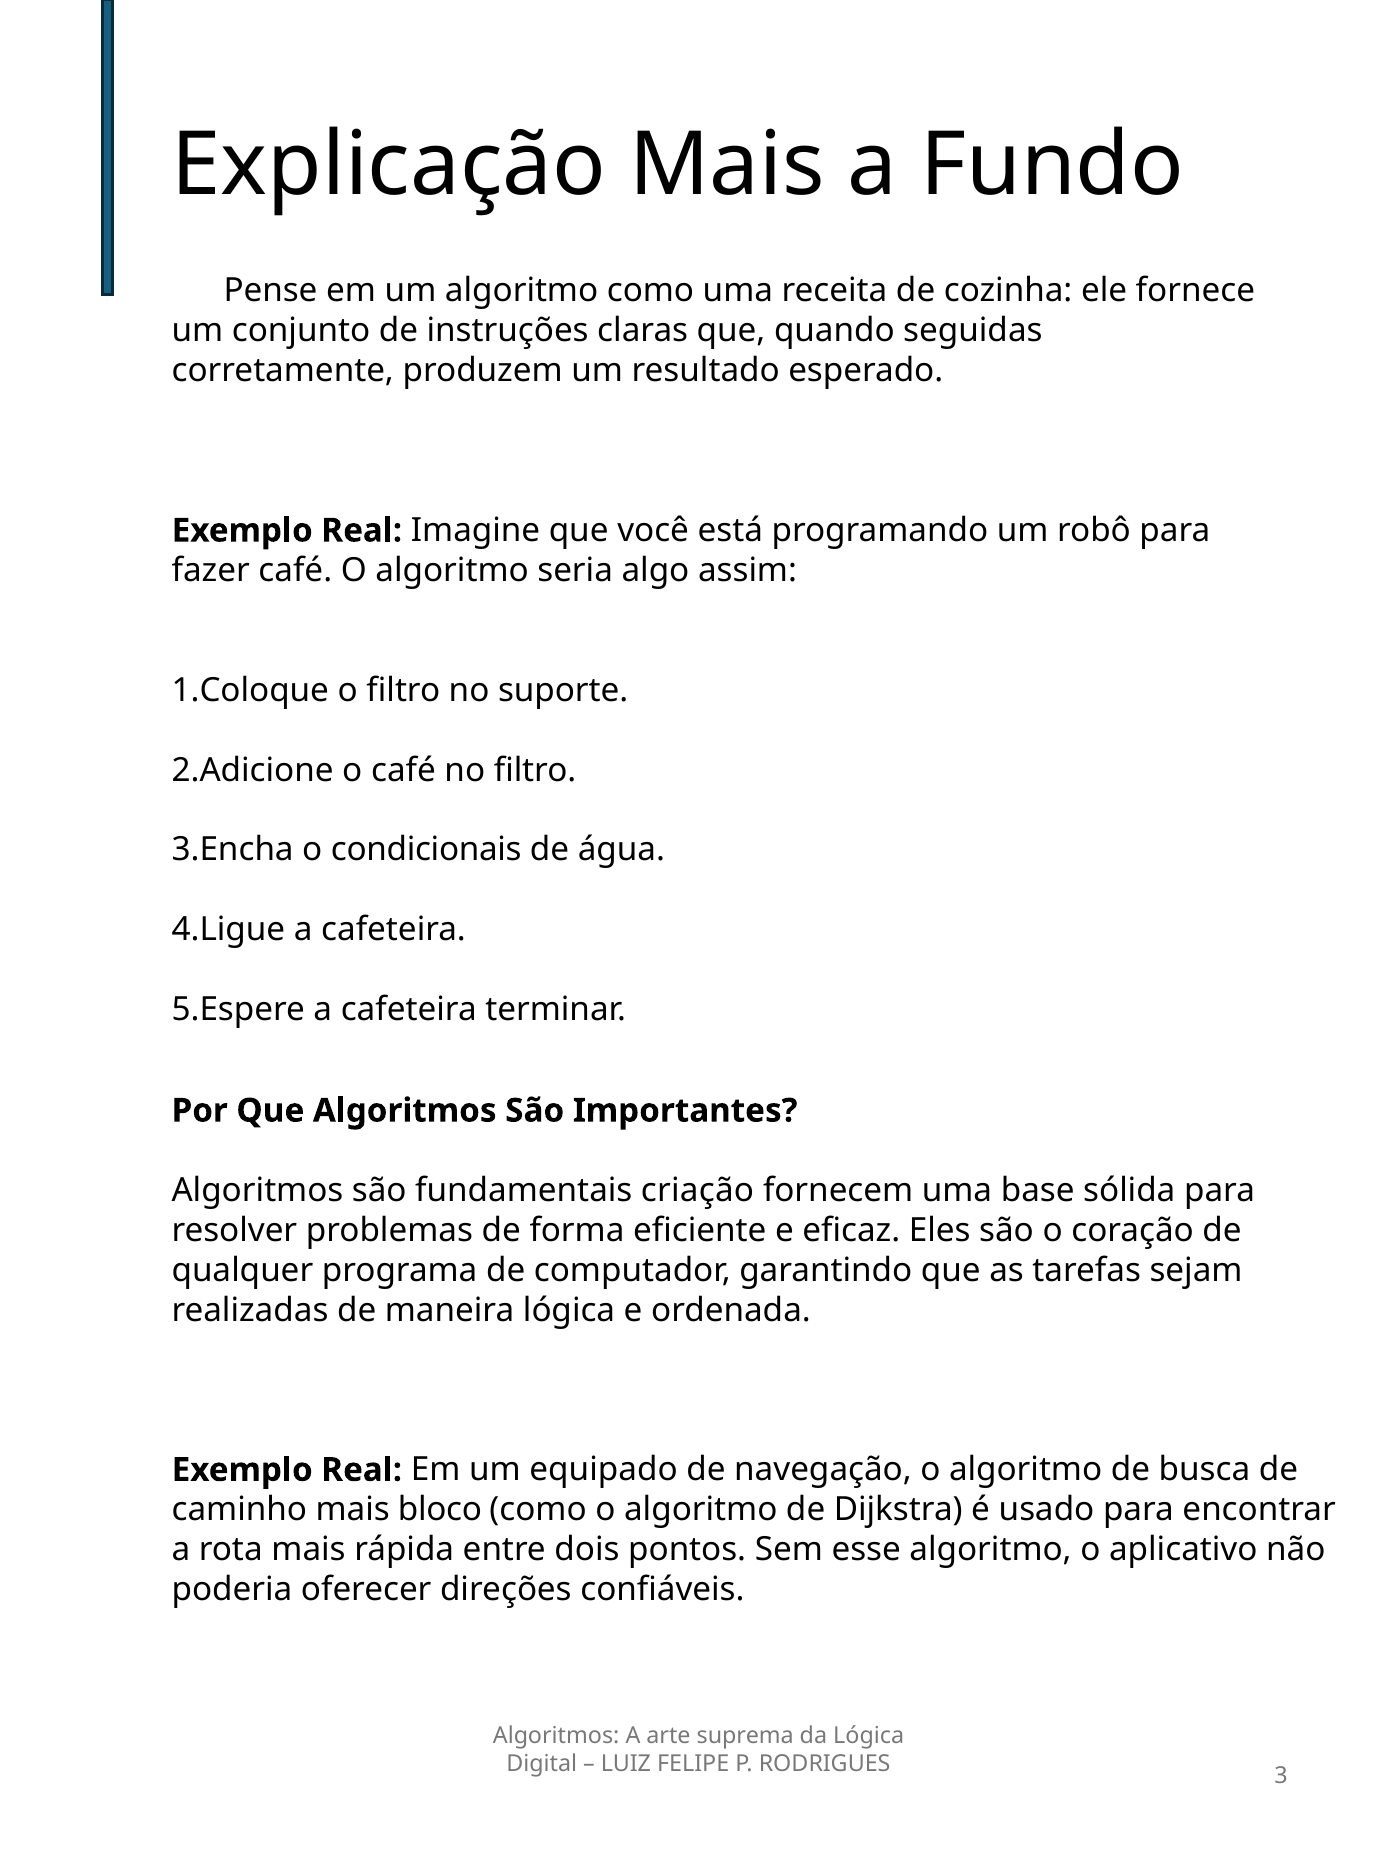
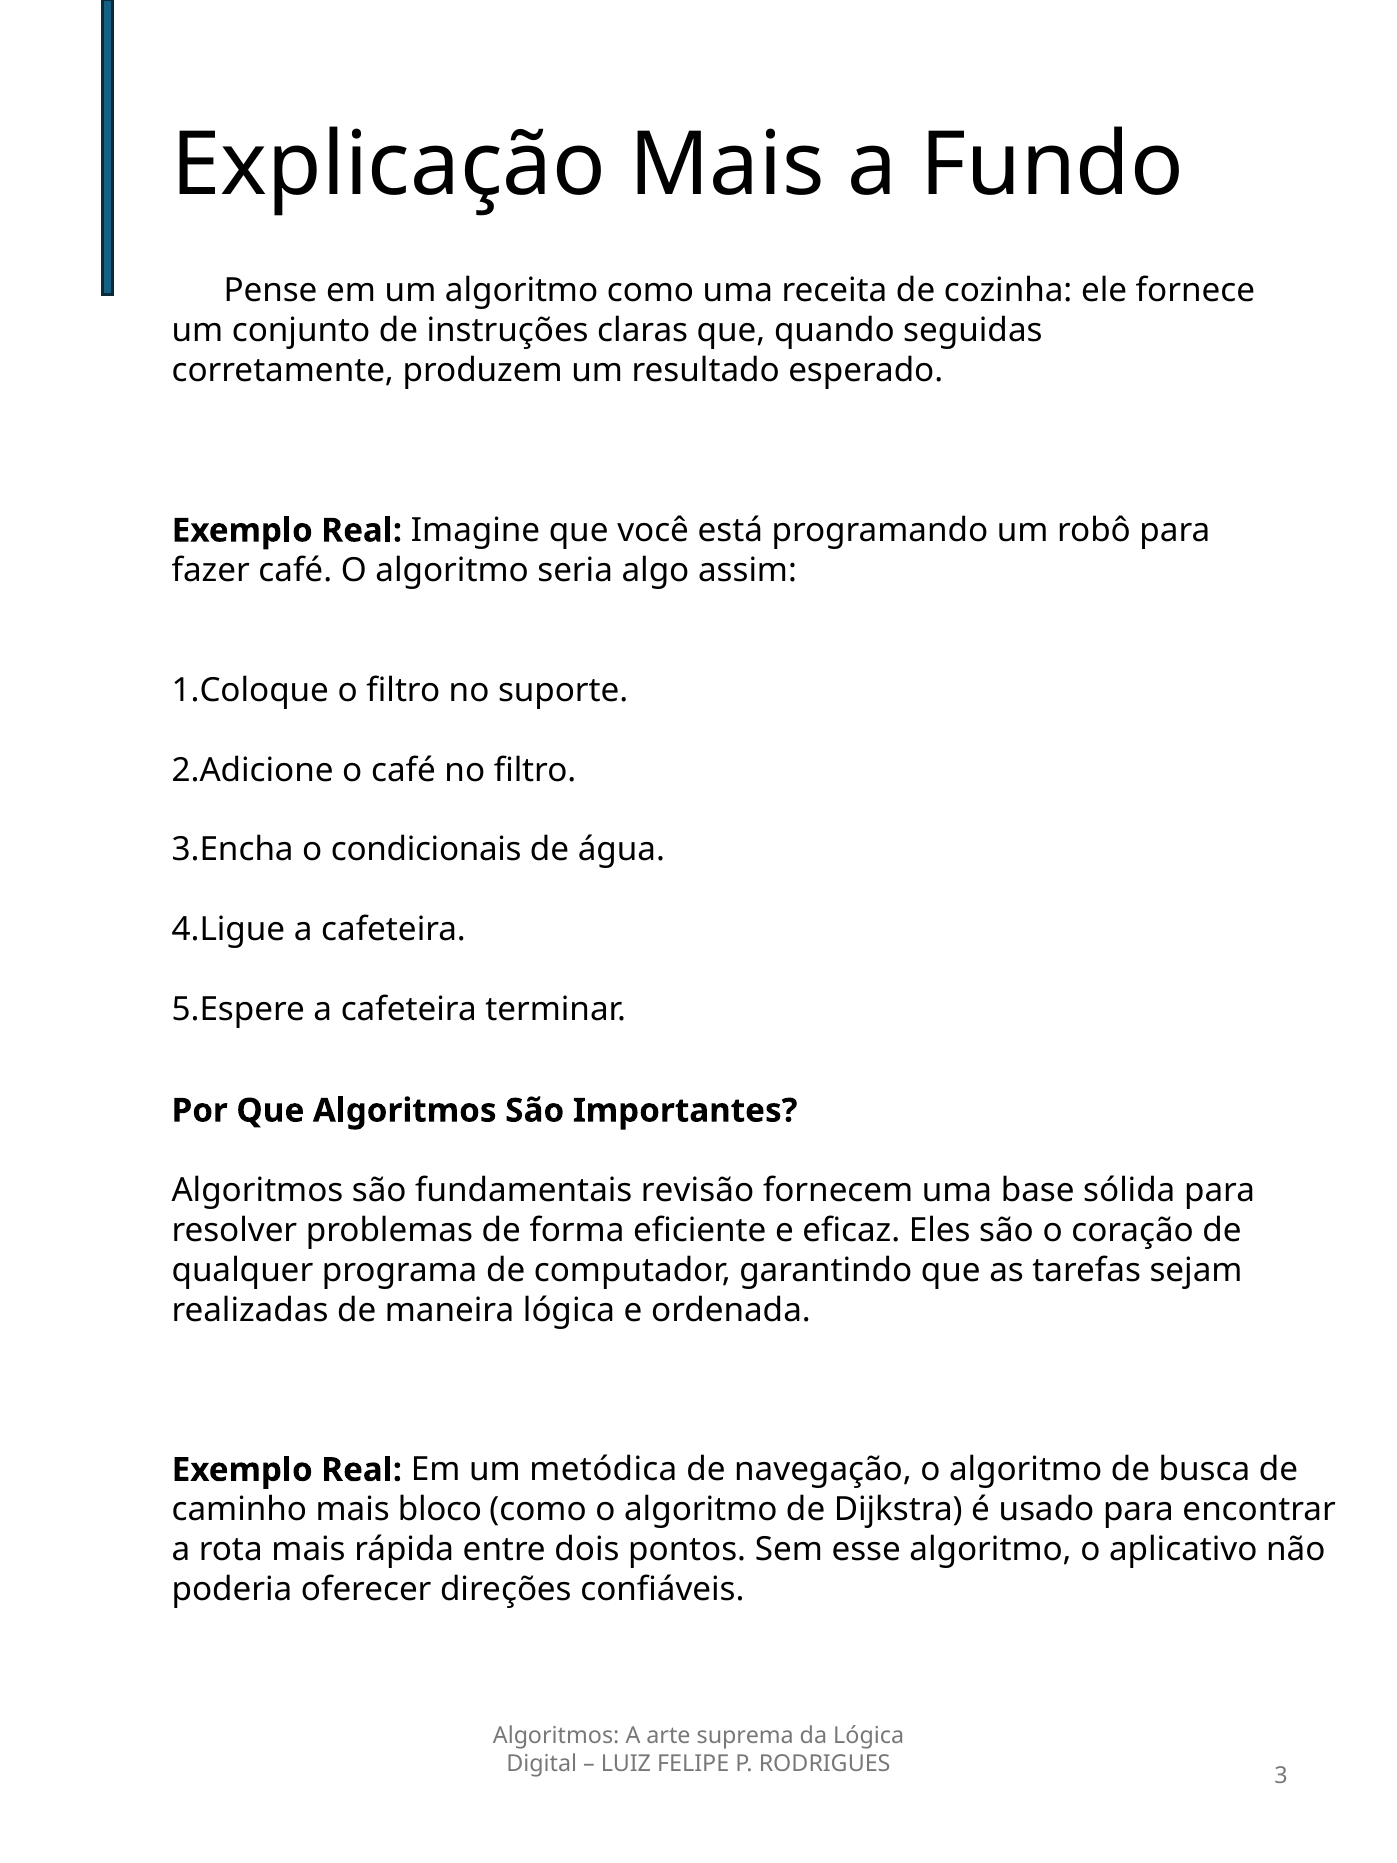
criação: criação -> revisão (698, 1190)
equipado: equipado -> metódica (603, 1470)
